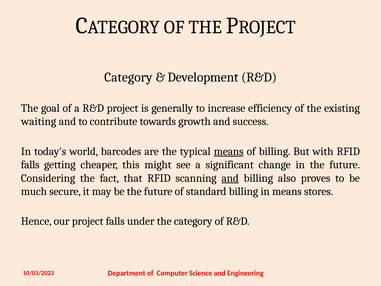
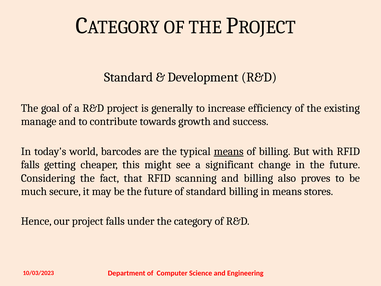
Category: Category -> Standard (129, 77)
waiting: waiting -> manage (39, 121)
and underline: present -> none (230, 178)
